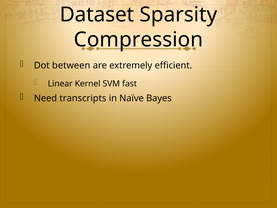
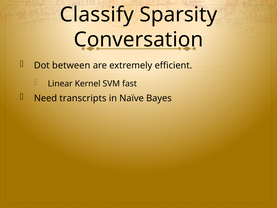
Dataset: Dataset -> Classify (97, 15)
Compression: Compression -> Conversation (138, 40)
